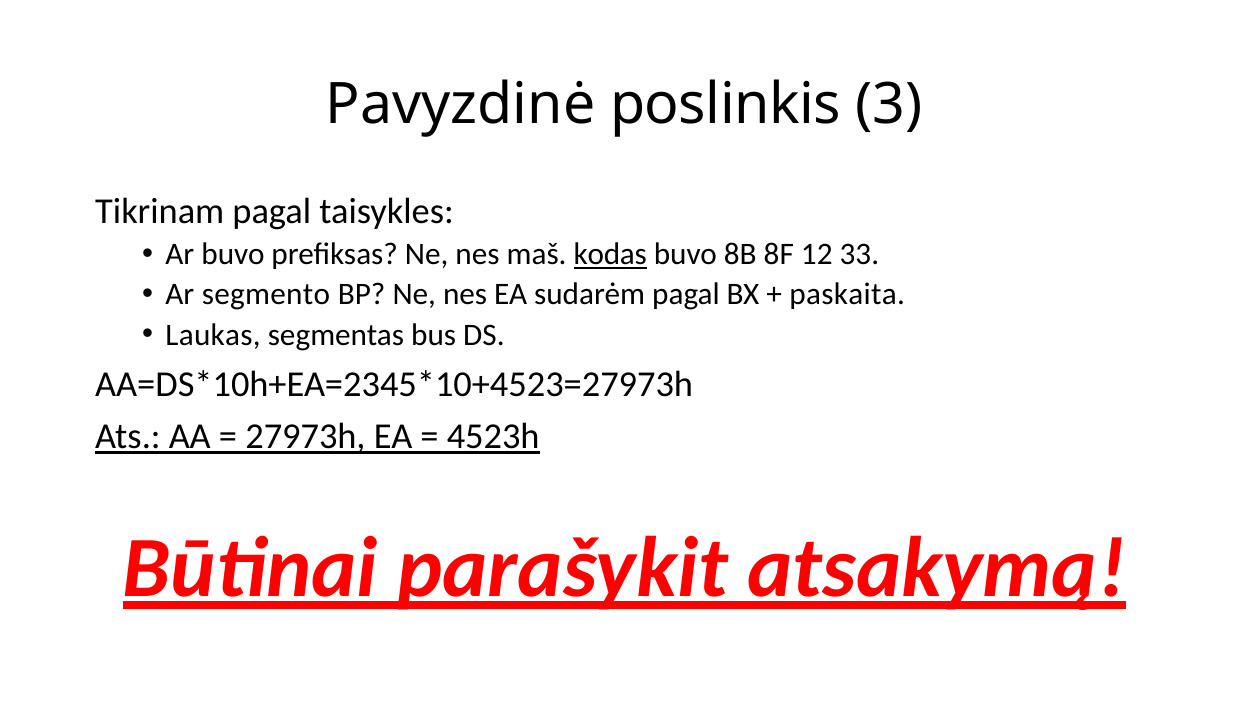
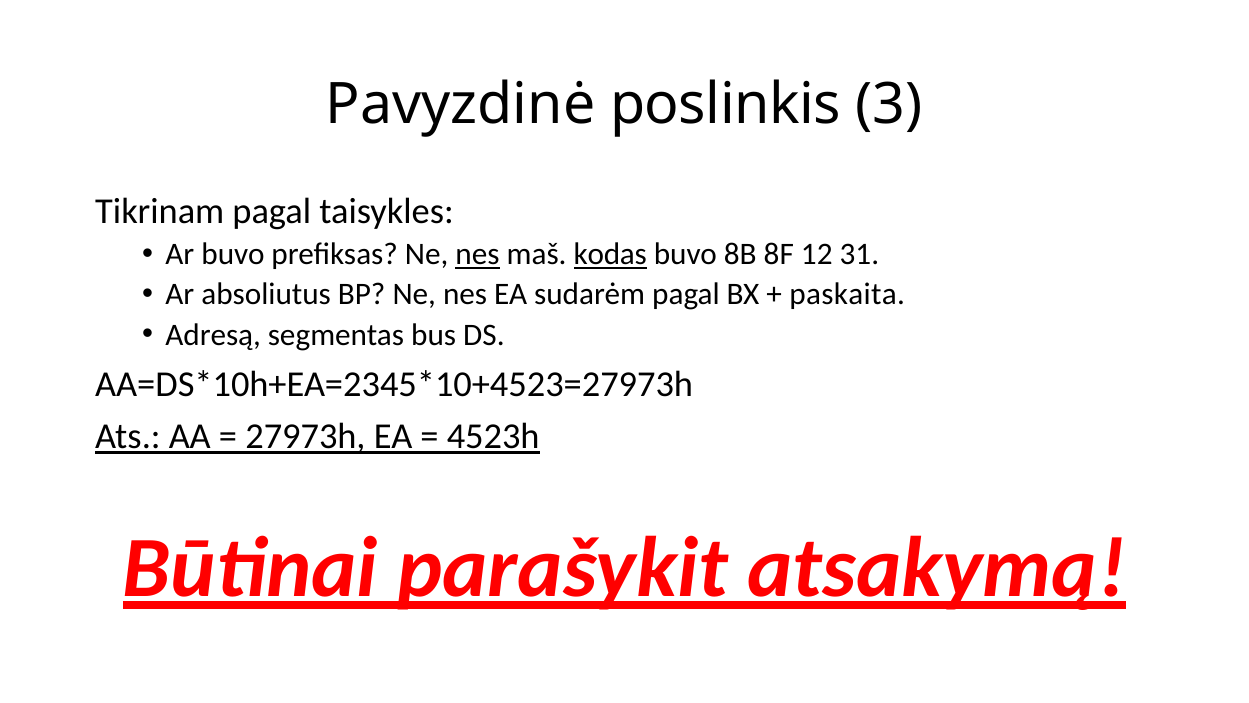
nes underline: none -> present (477, 254)
33: 33 -> 31 (859, 254)
segmento: segmento -> absoliutus (266, 294)
Laukas: Laukas -> Adresą (213, 335)
